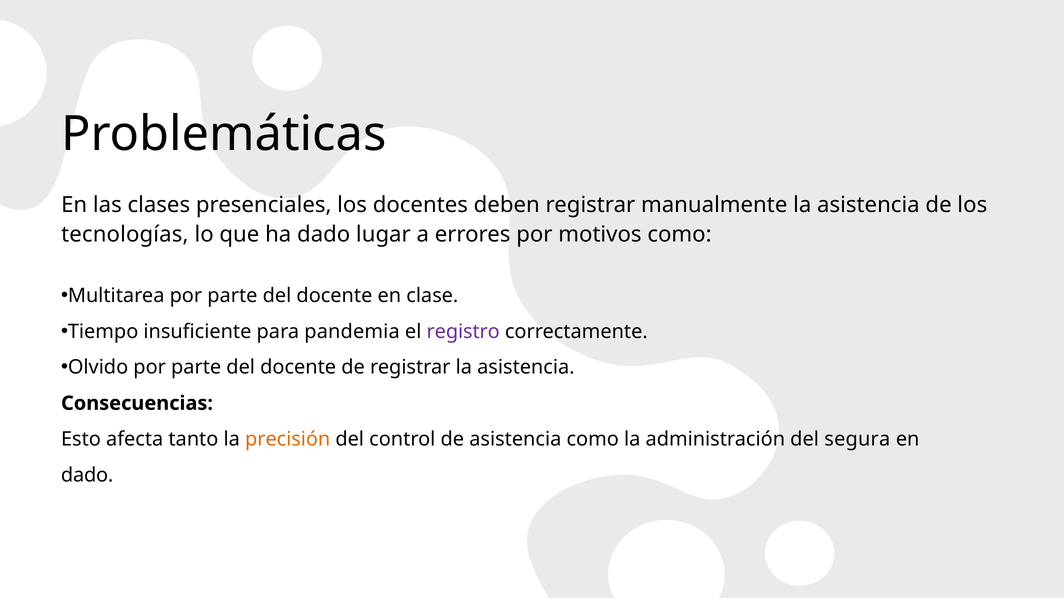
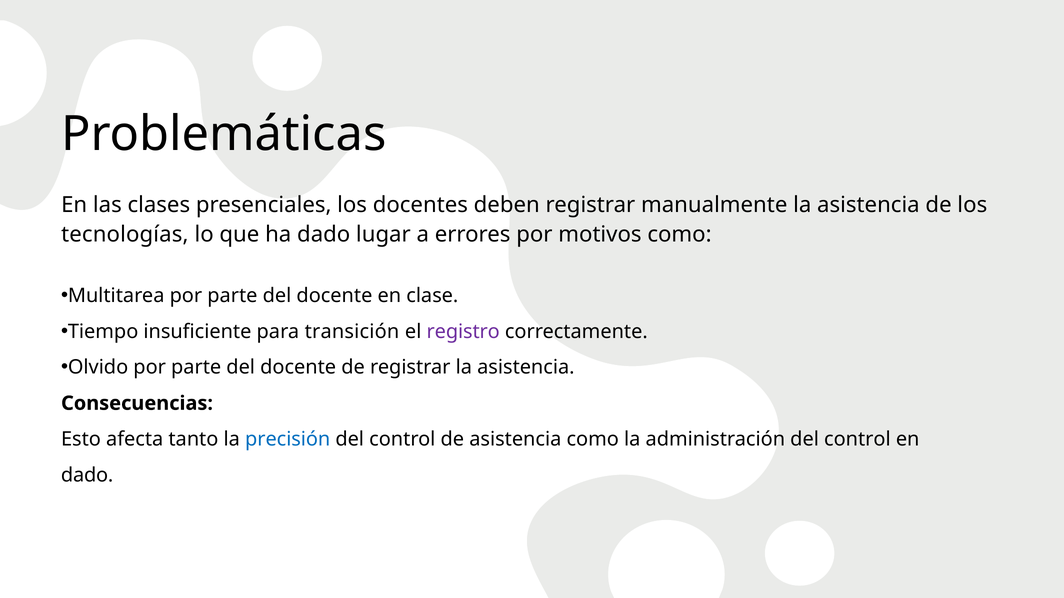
pandemia: pandemia -> transición (352, 332)
precisión colour: orange -> blue (288, 440)
administración del segura: segura -> control (857, 440)
